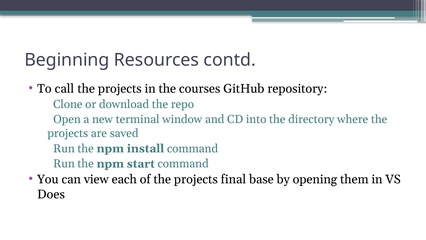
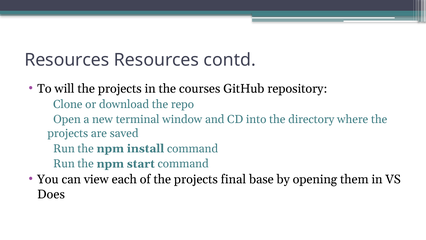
Beginning: Beginning -> Resources (67, 60)
call: call -> will (64, 88)
